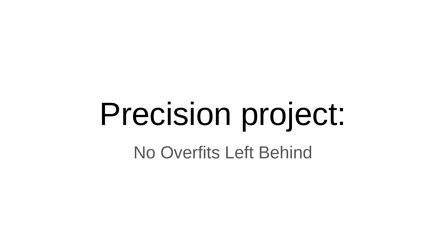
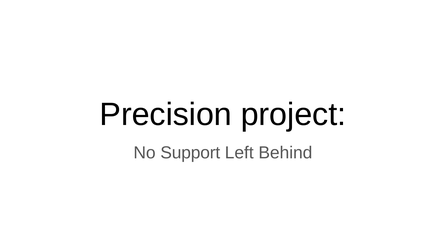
Overfits: Overfits -> Support (190, 153)
